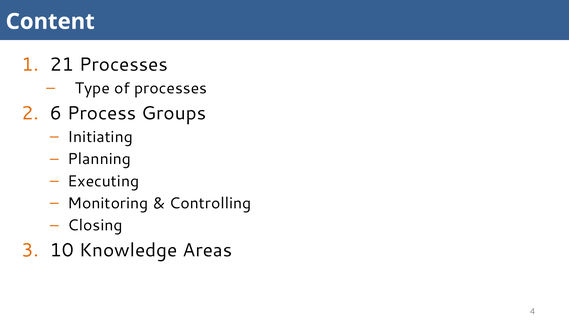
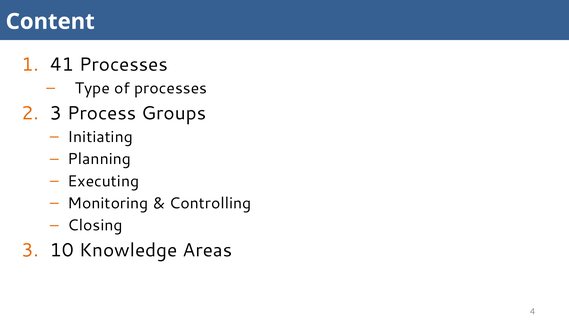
21: 21 -> 41 (62, 64)
6: 6 -> 3 (56, 113)
